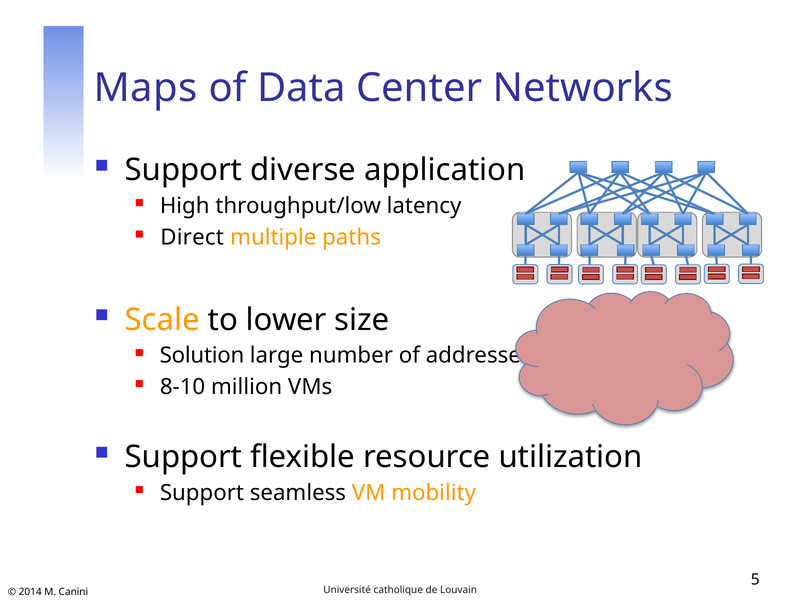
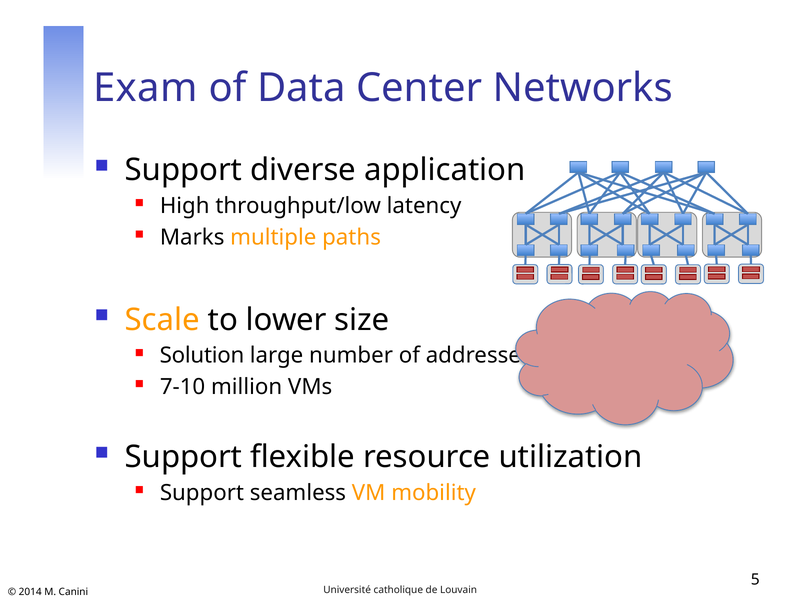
Maps: Maps -> Exam (145, 88)
Direct: Direct -> Marks (192, 237)
8-10: 8-10 -> 7-10 (183, 387)
